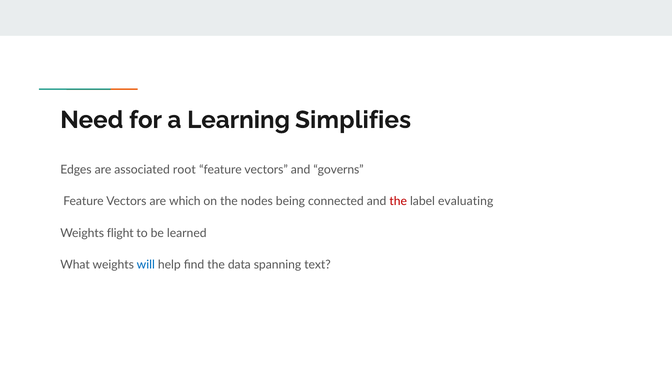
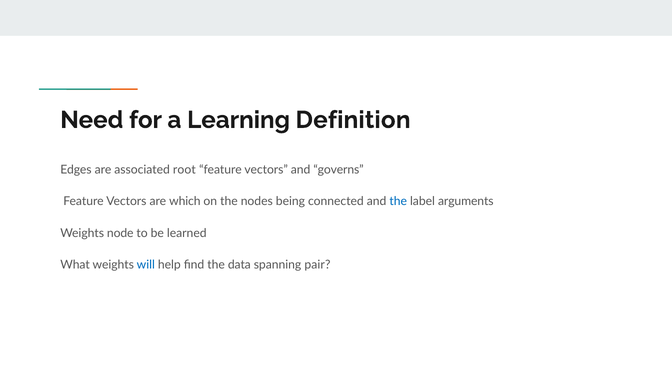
Simplifies: Simplifies -> Definition (353, 120)
the colour: red -> blue (398, 201)
evaluating: evaluating -> arguments (466, 201)
flight: flight -> node (120, 233)
text: text -> pair (317, 265)
